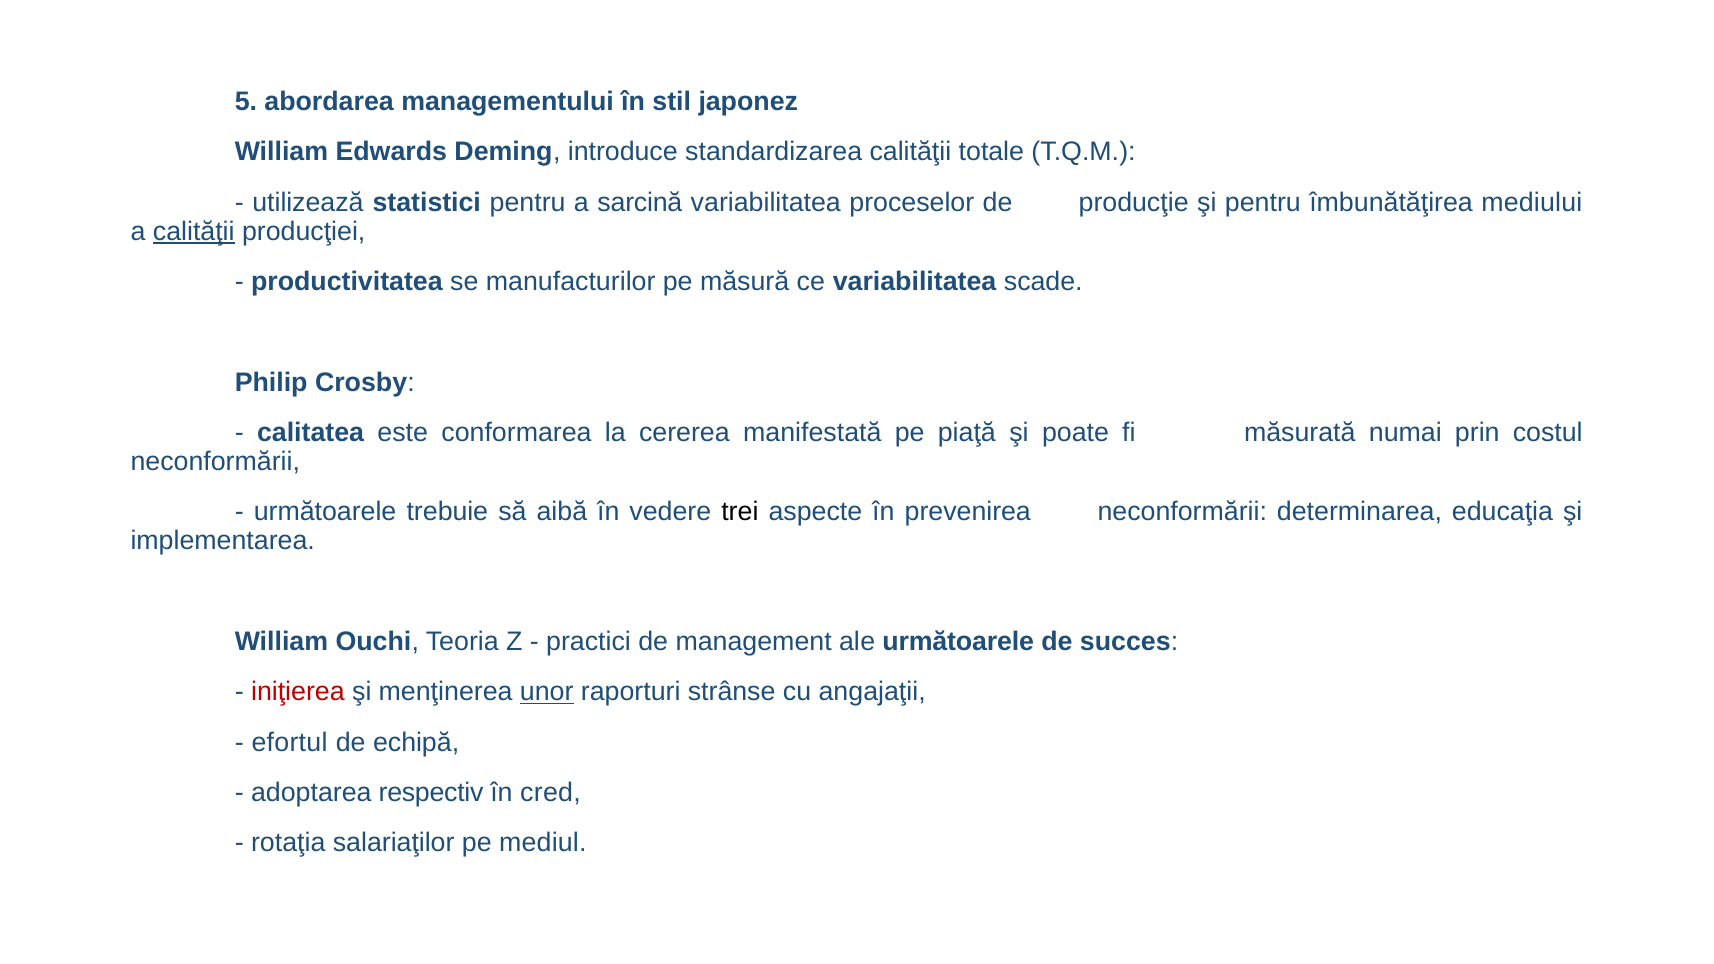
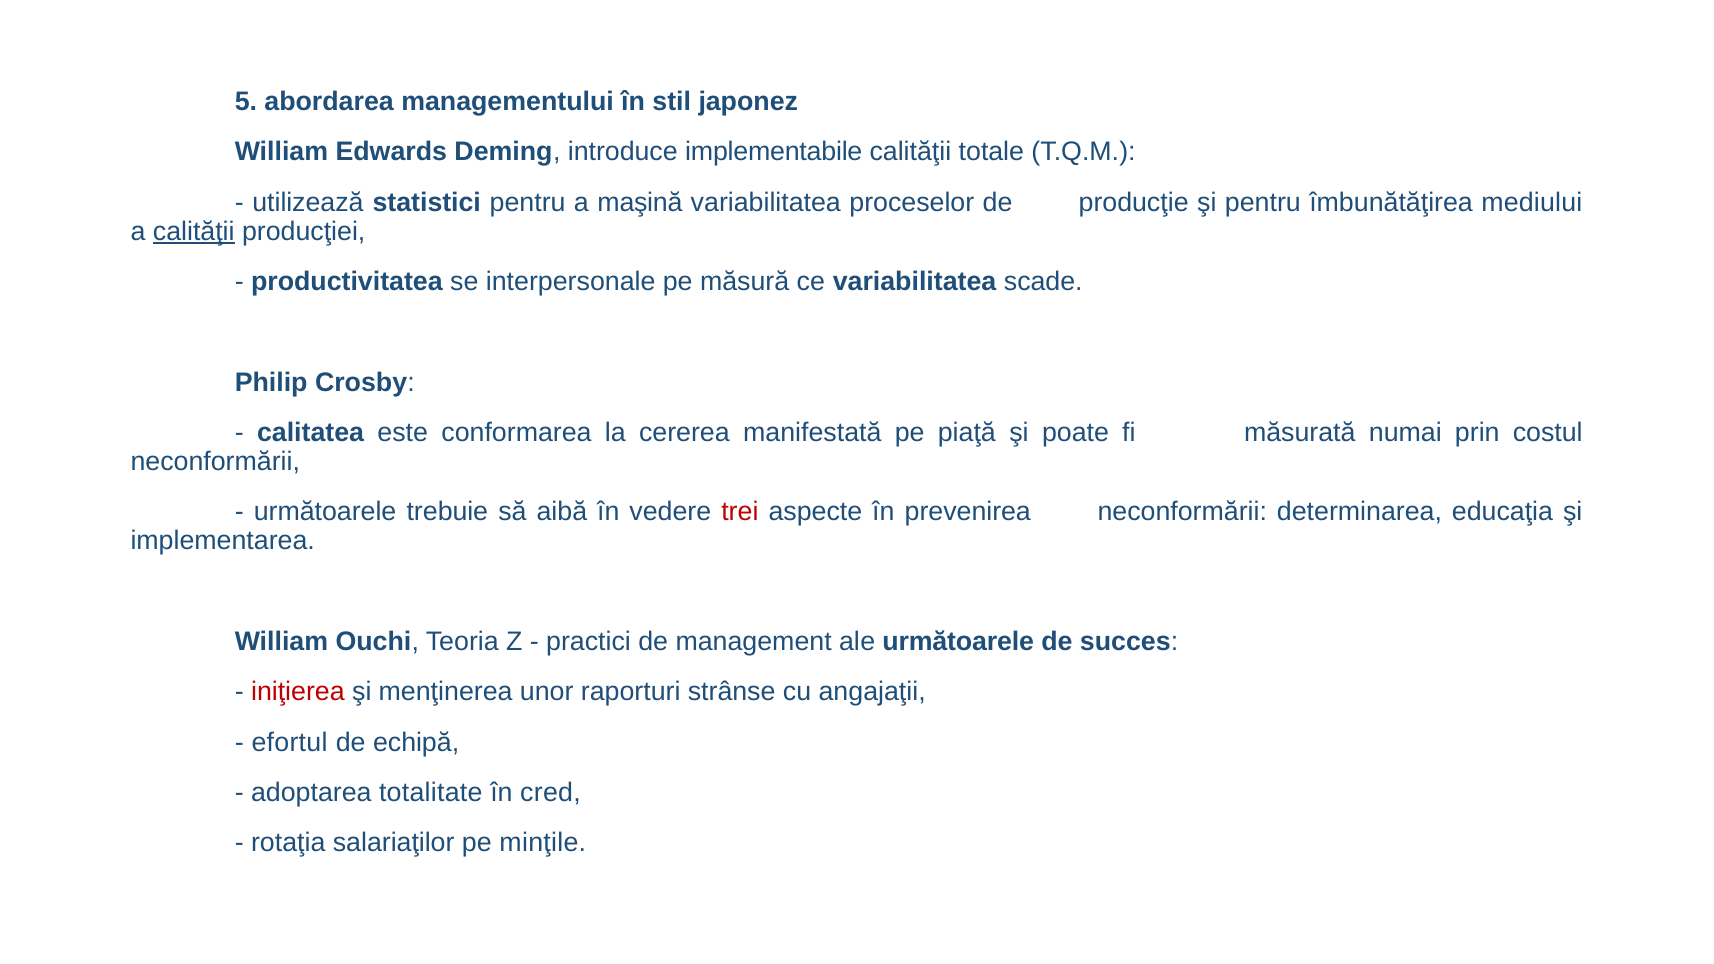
standardizarea: standardizarea -> implementabile (774, 152)
sarcină: sarcină -> maşină (640, 202)
manufacturilor: manufacturilor -> interpersonale (571, 282)
trei colour: black -> red (740, 512)
unor underline: present -> none (547, 692)
respectiv: respectiv -> totalitate (431, 793)
mediul: mediul -> minţile (543, 843)
